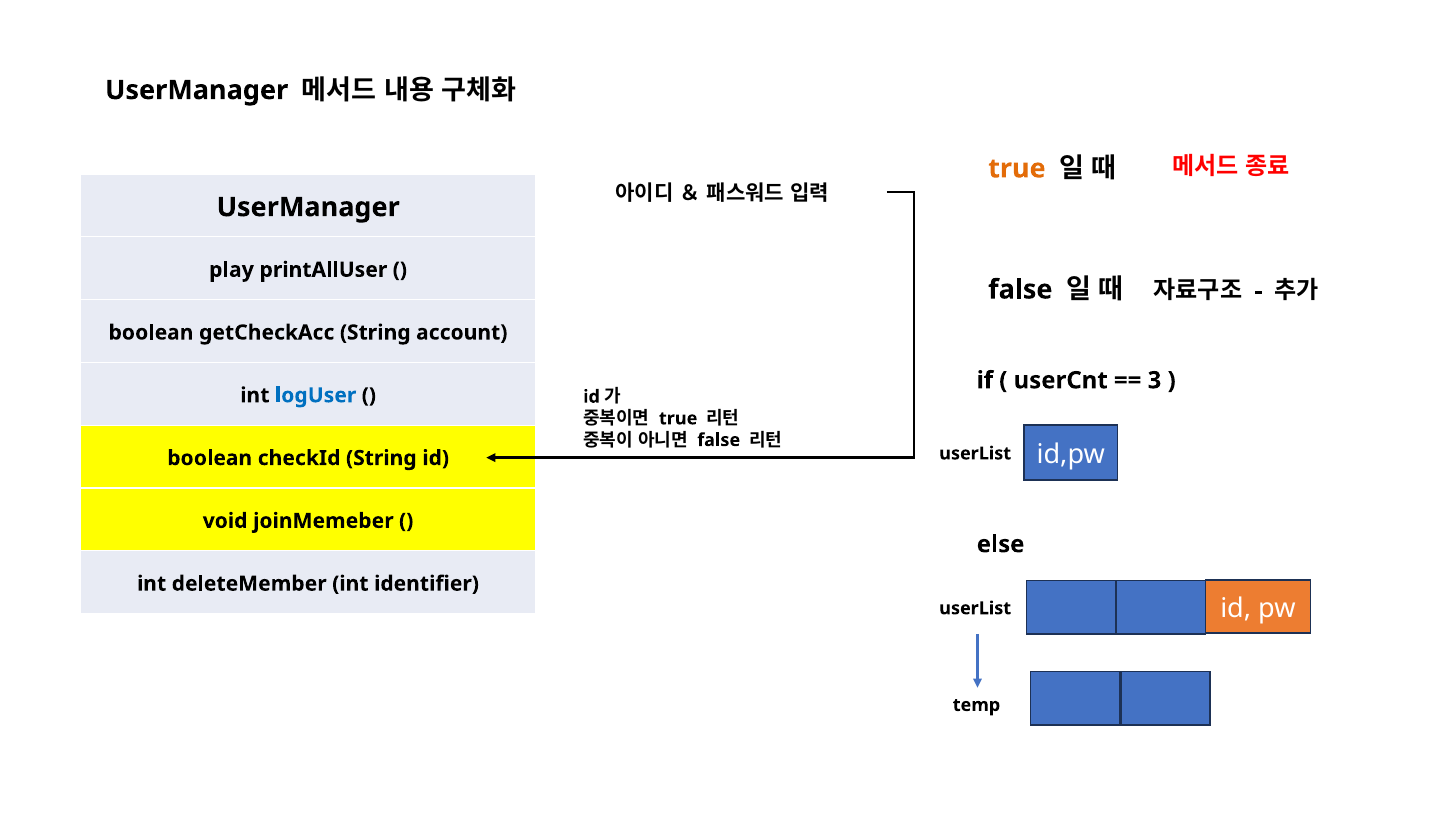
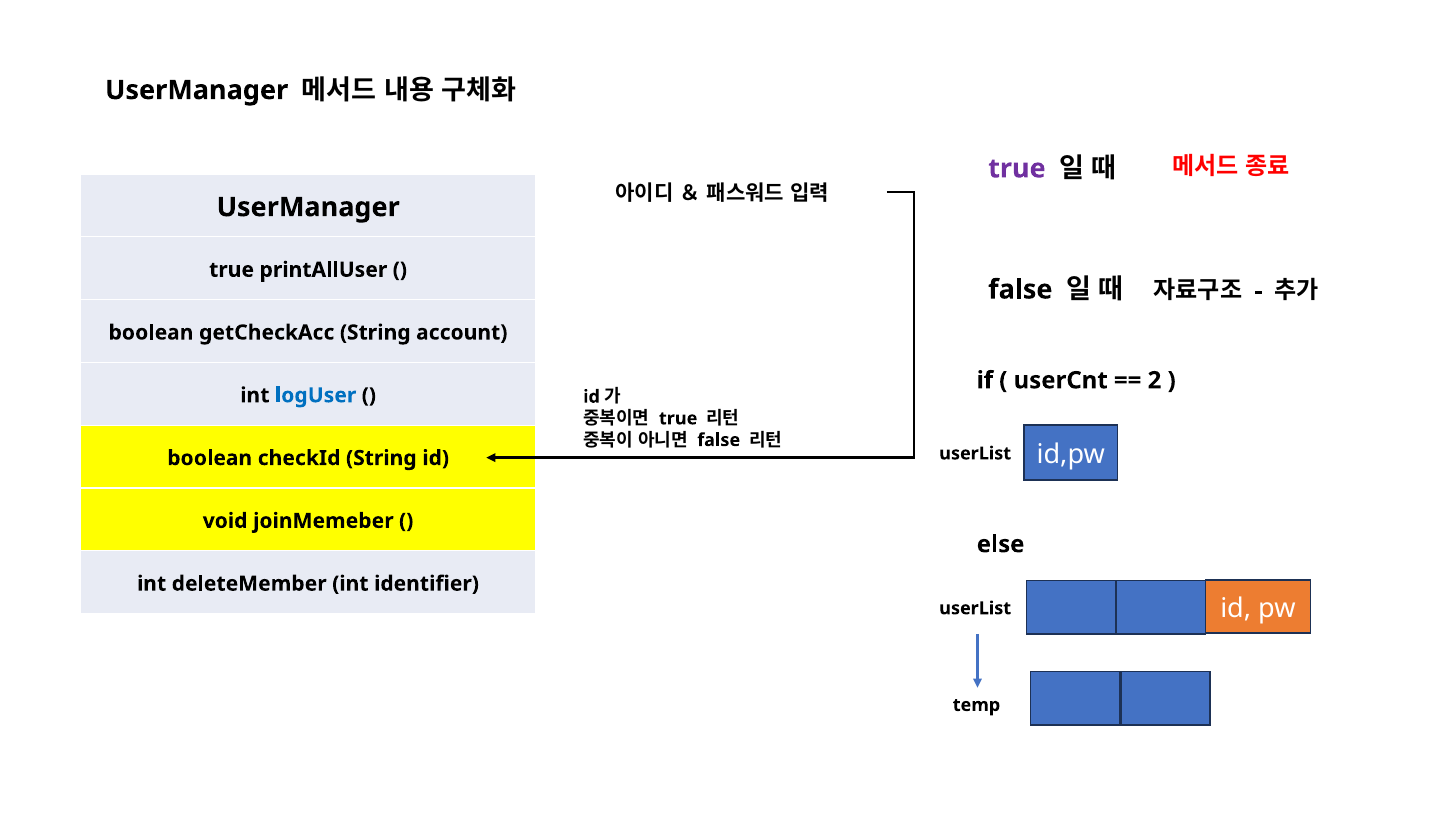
true colour: orange -> purple (1017, 168)
play: play -> true (232, 270)
3: 3 -> 2 (1154, 380)
